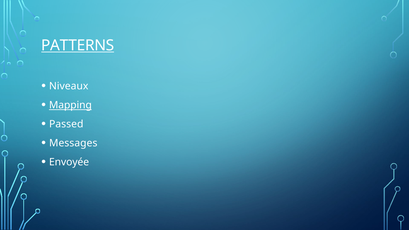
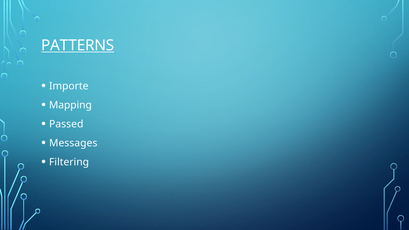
Niveaux: Niveaux -> Importe (69, 86)
Mapping underline: present -> none (70, 105)
Envoyée: Envoyée -> Filtering (69, 162)
